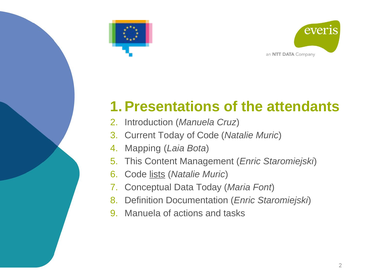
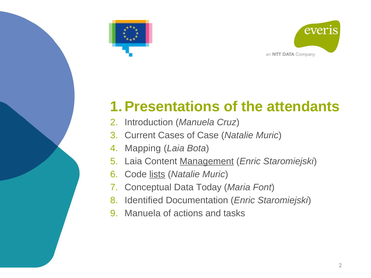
Current Today: Today -> Cases (171, 136)
of Code: Code -> Case (208, 136)
This: This -> Laia (133, 161)
Management underline: none -> present (207, 161)
Definition: Definition -> Identified (144, 200)
